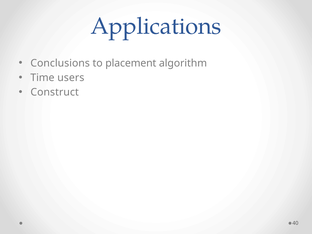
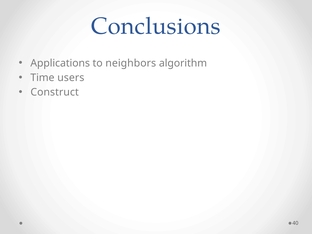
Applications: Applications -> Conclusions (156, 26)
Conclusions: Conclusions -> Applications (60, 63)
placement: placement -> neighbors (131, 63)
